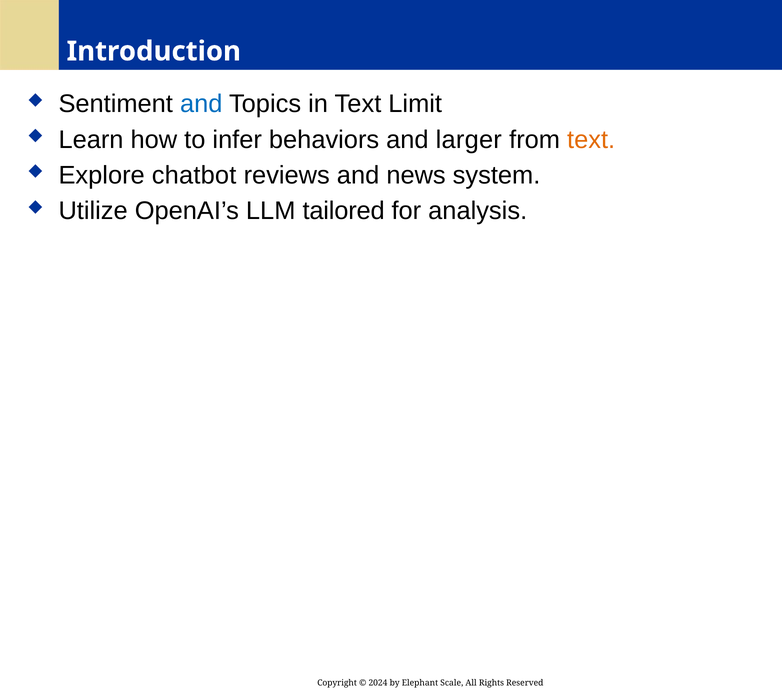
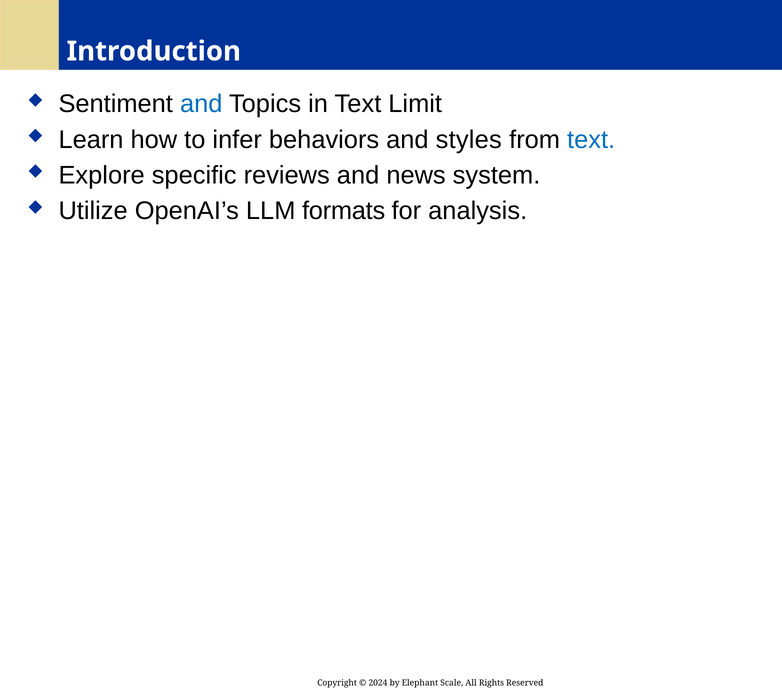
larger: larger -> styles (469, 140)
text colour: orange -> blue (591, 140)
chatbot: chatbot -> specific (194, 175)
tailored: tailored -> formats (344, 211)
